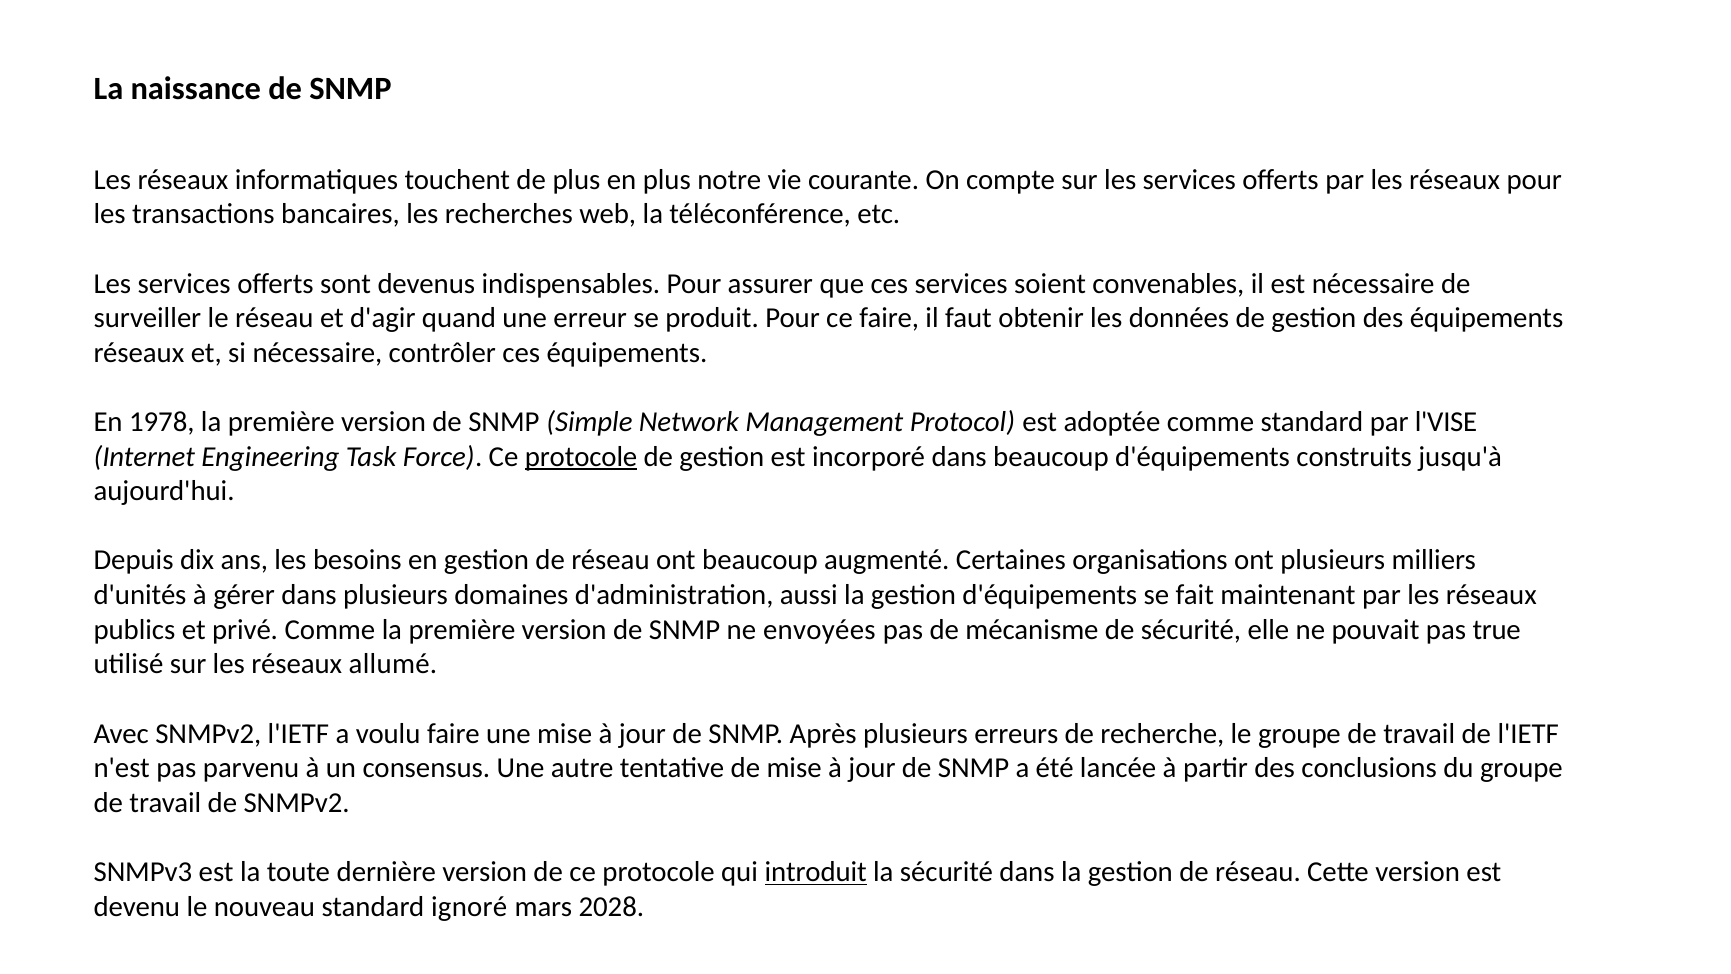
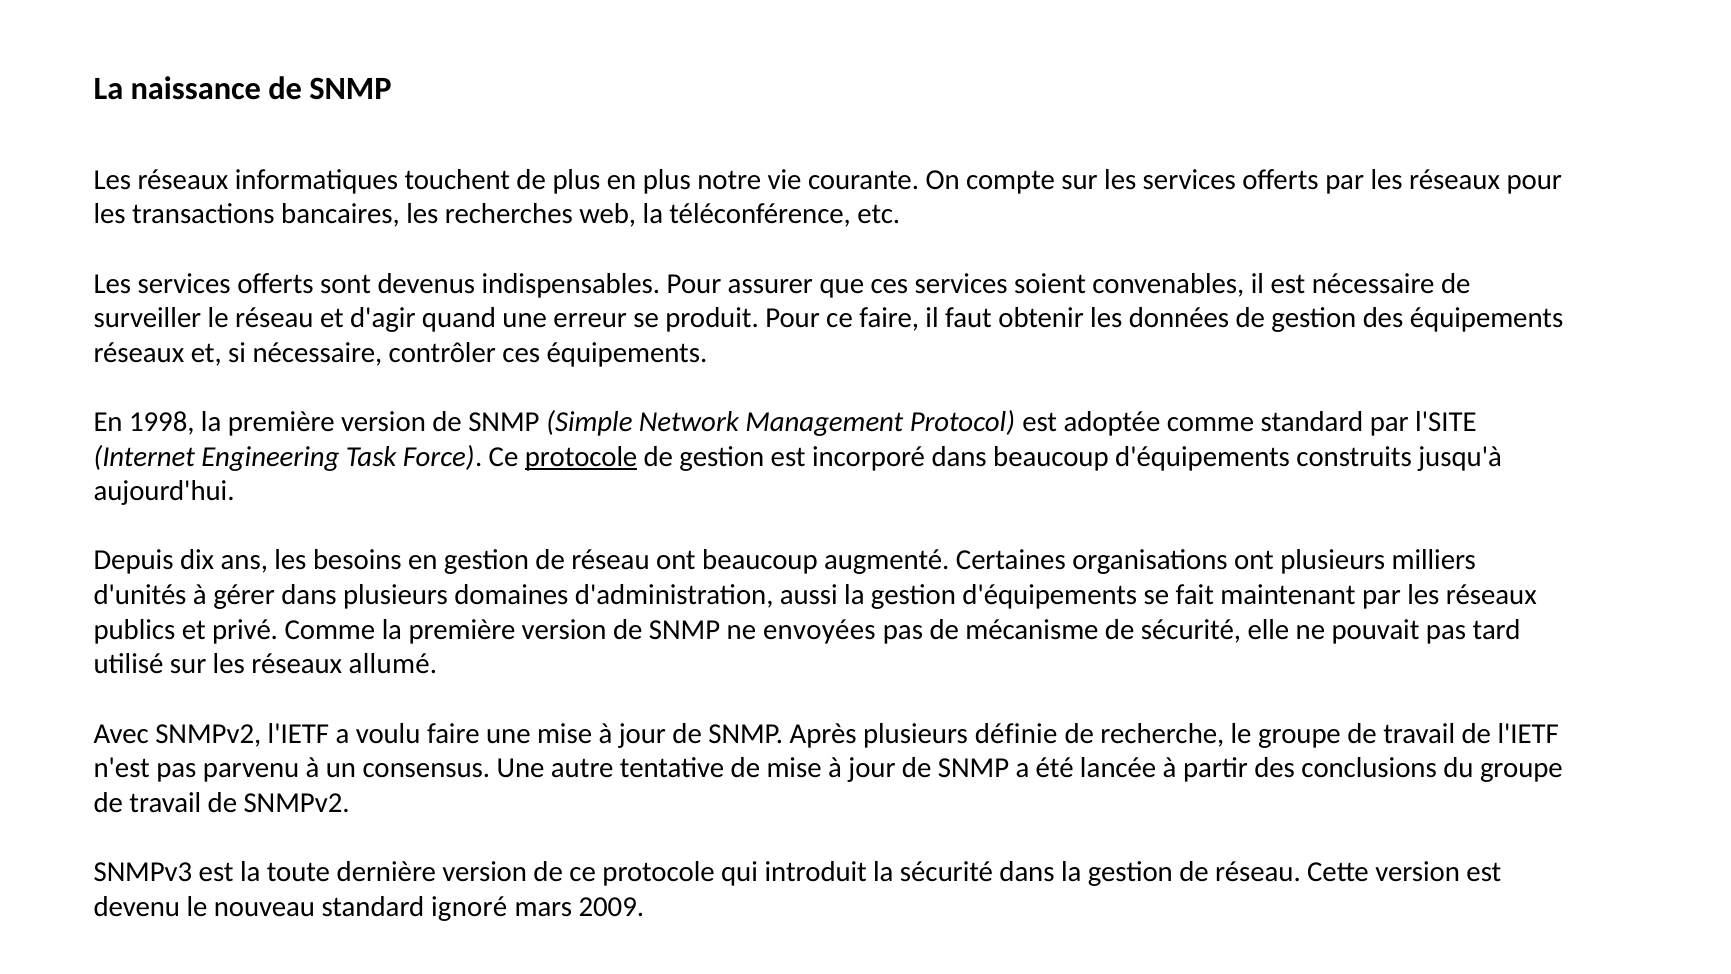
1978: 1978 -> 1998 (162, 422)
l'VISE: l'VISE -> l'SITE (1446, 422)
true: true -> tard (1497, 629)
erreurs: erreurs -> définie (1016, 733)
introduit underline: present -> none (816, 872)
2028: 2028 -> 2009 (611, 906)
